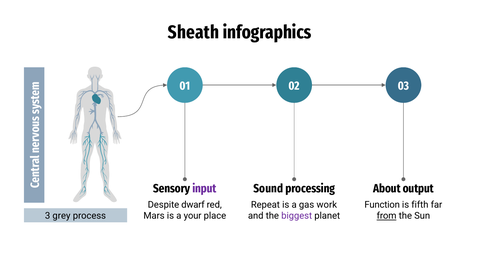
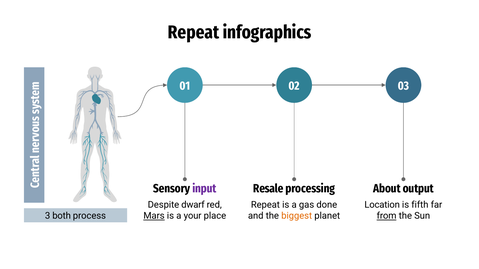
Sheath: Sheath -> Repeat (194, 33)
Sound: Sound -> Resale (268, 189)
work: work -> done (327, 205)
Function: Function -> Location (382, 205)
grey: grey -> both (62, 216)
Mars underline: none -> present (154, 216)
biggest colour: purple -> orange (297, 216)
